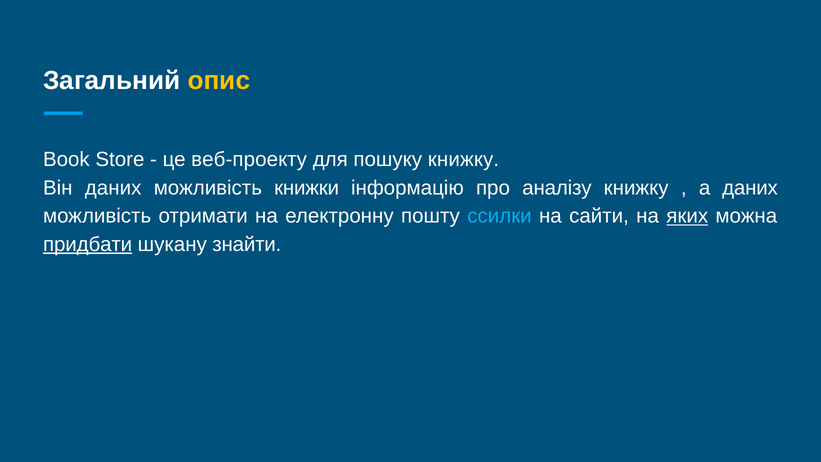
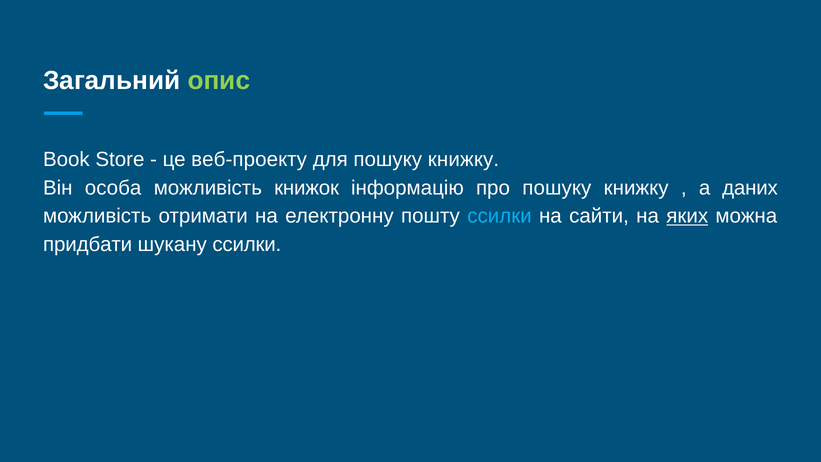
опис colour: yellow -> light green (219, 81)
Він даних: даних -> особа (113, 188)
книжки: книжки -> книжок (307, 188)
про аналізу: аналізу -> пошуку (557, 188)
придбати underline: present -> none (88, 244)
шукану знайти: знайти -> ссилки (247, 244)
